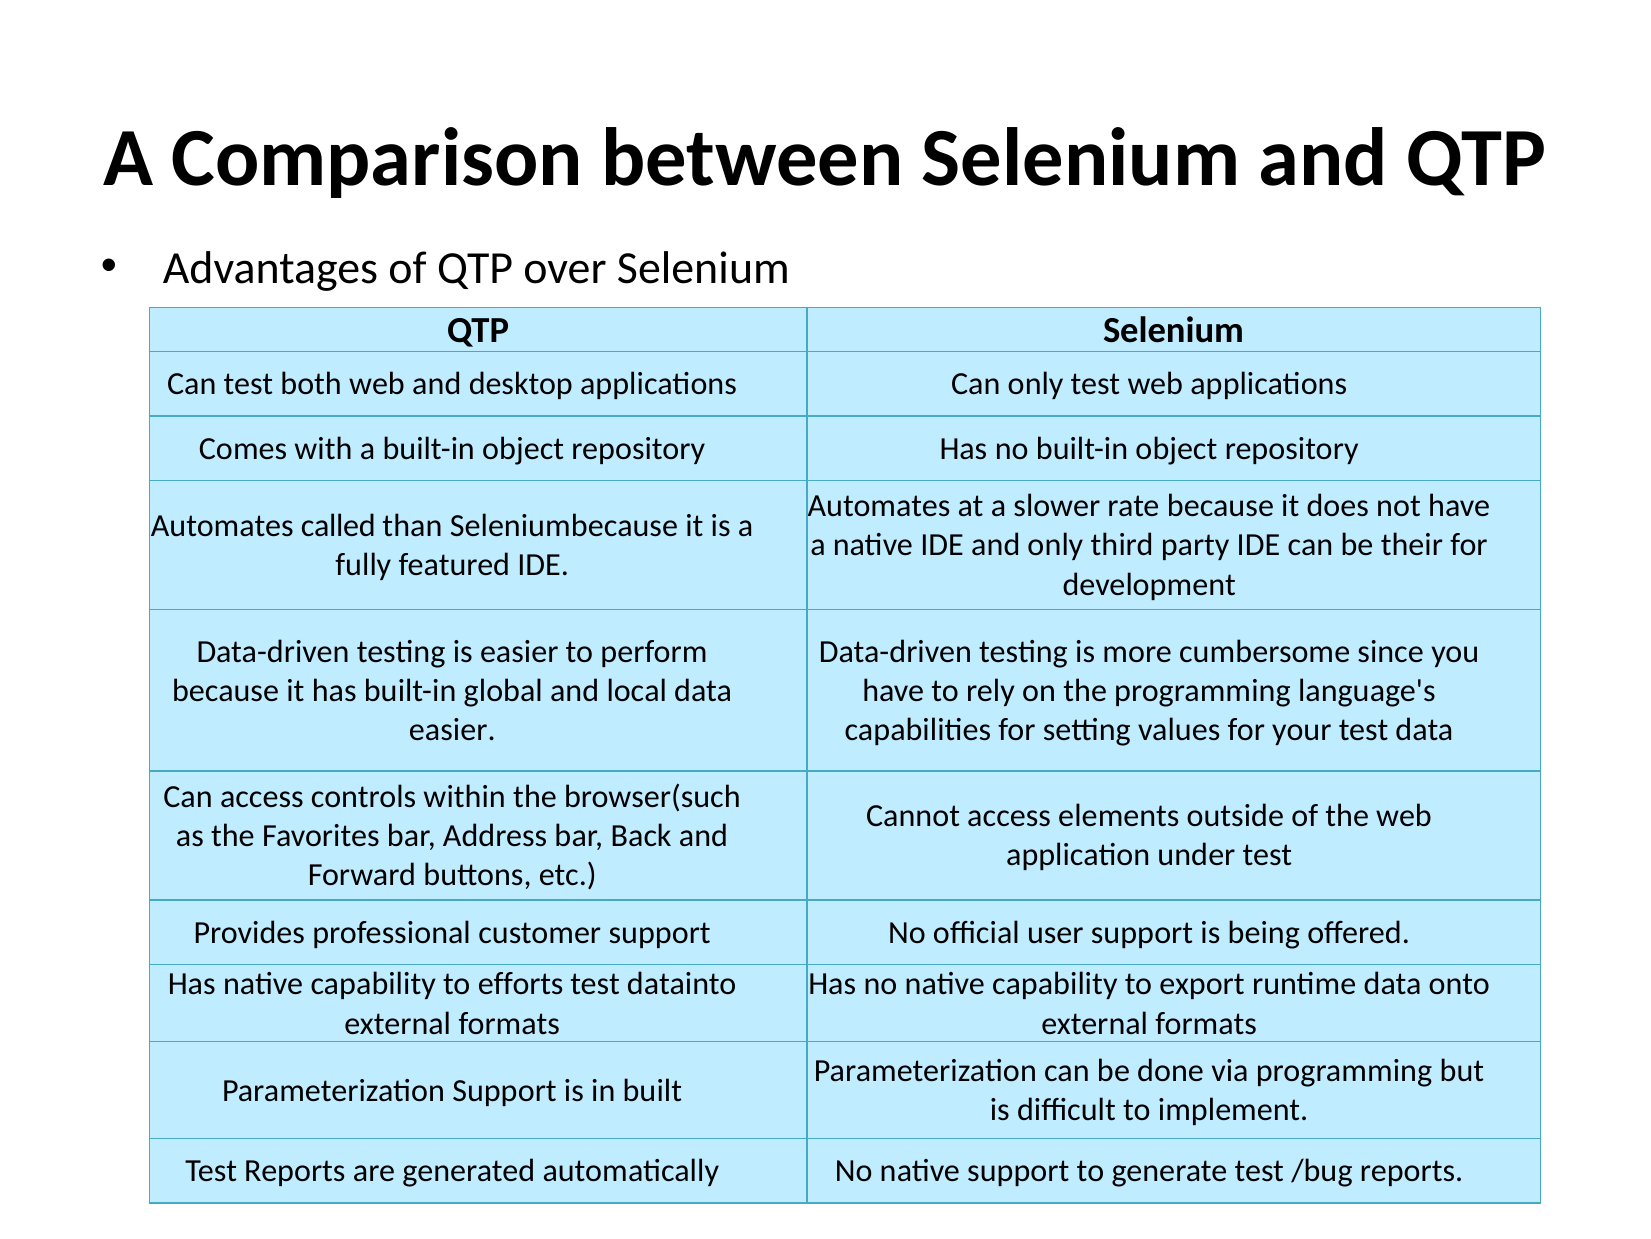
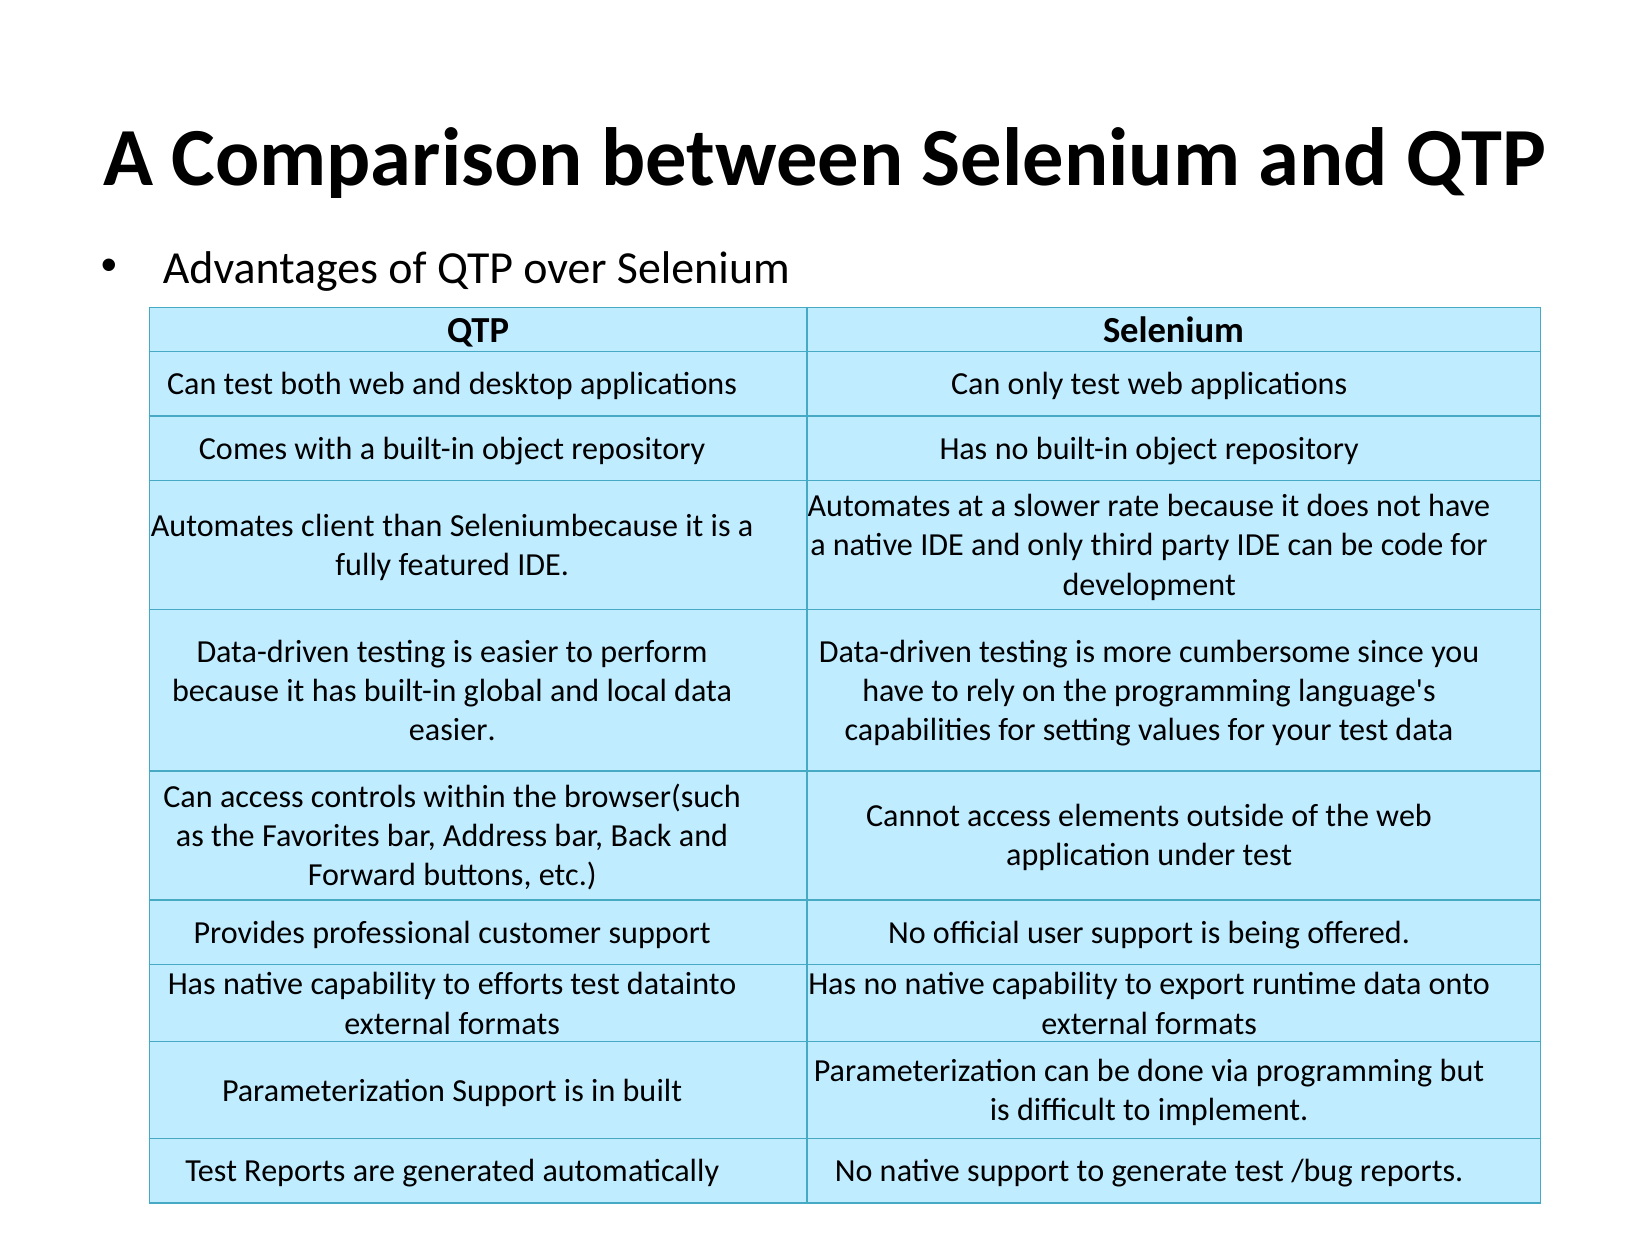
called: called -> client (338, 525)
their: their -> code (1412, 545)
